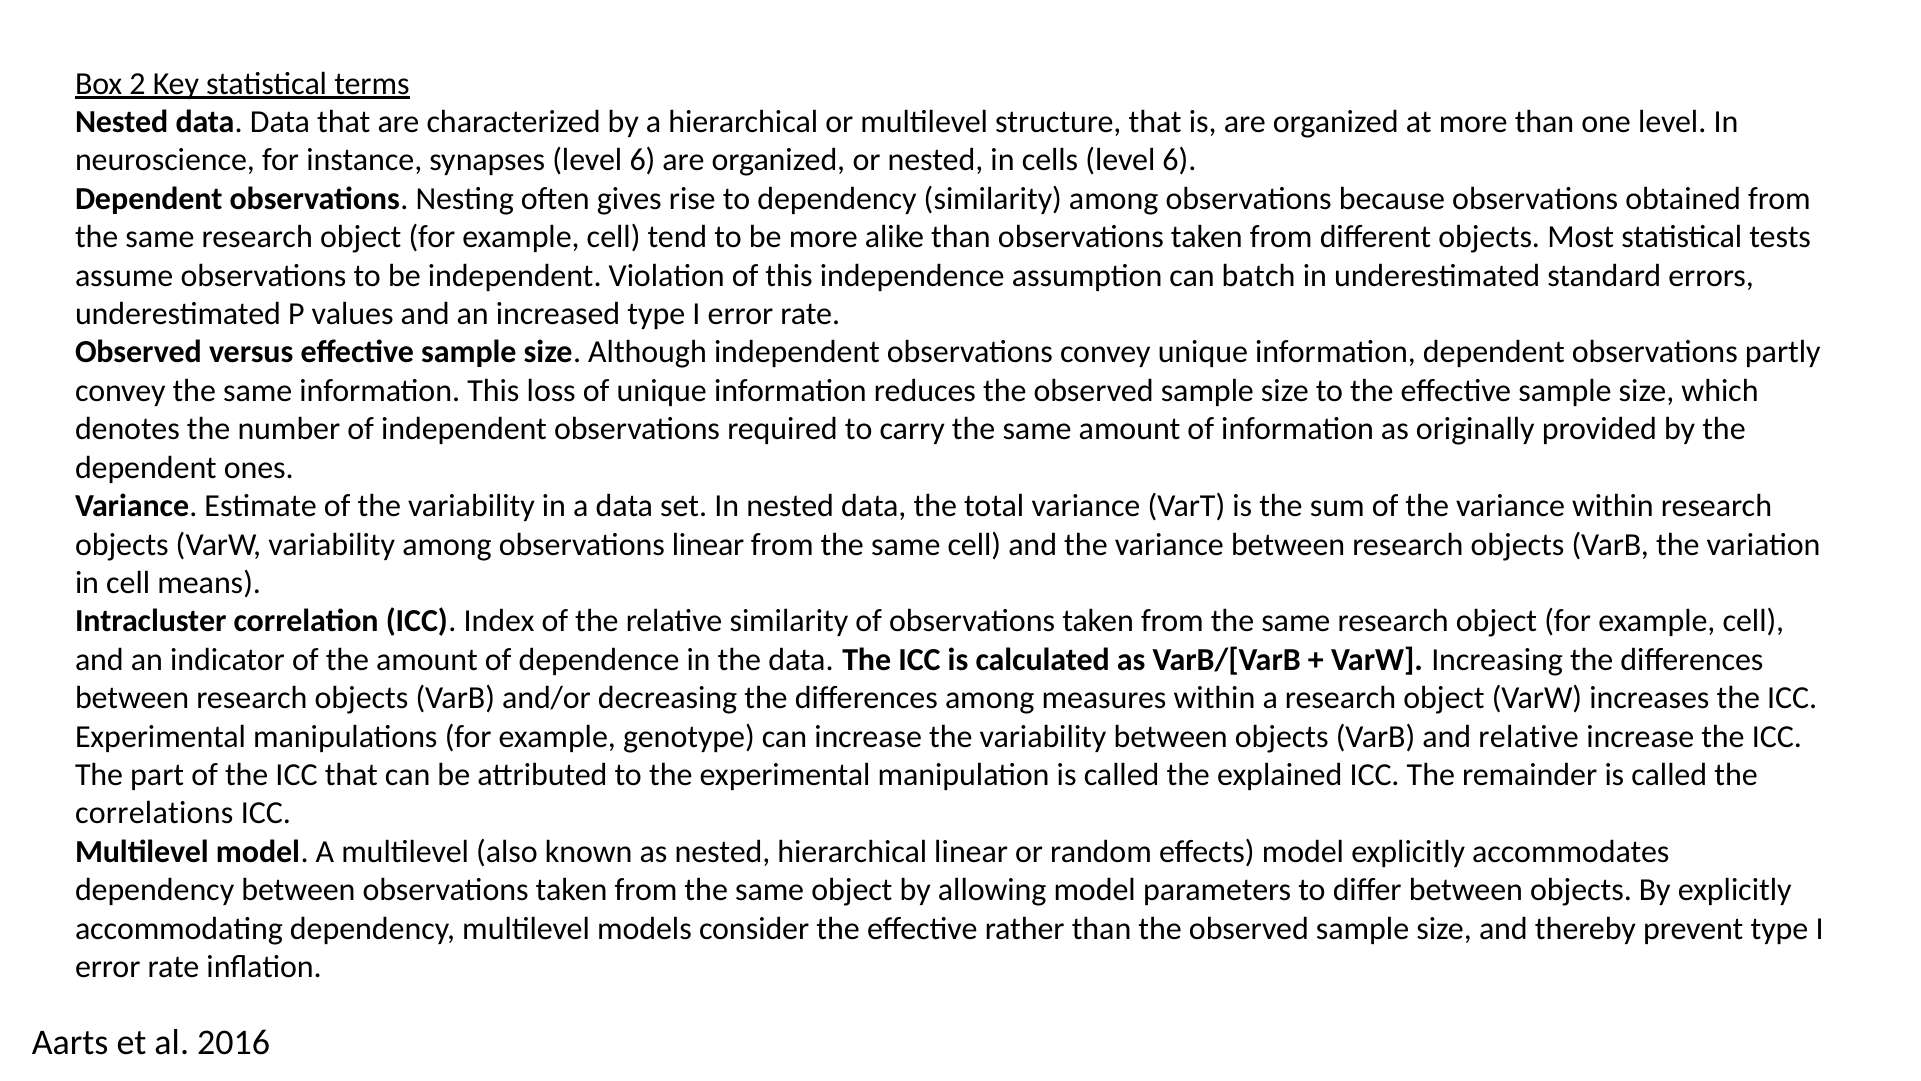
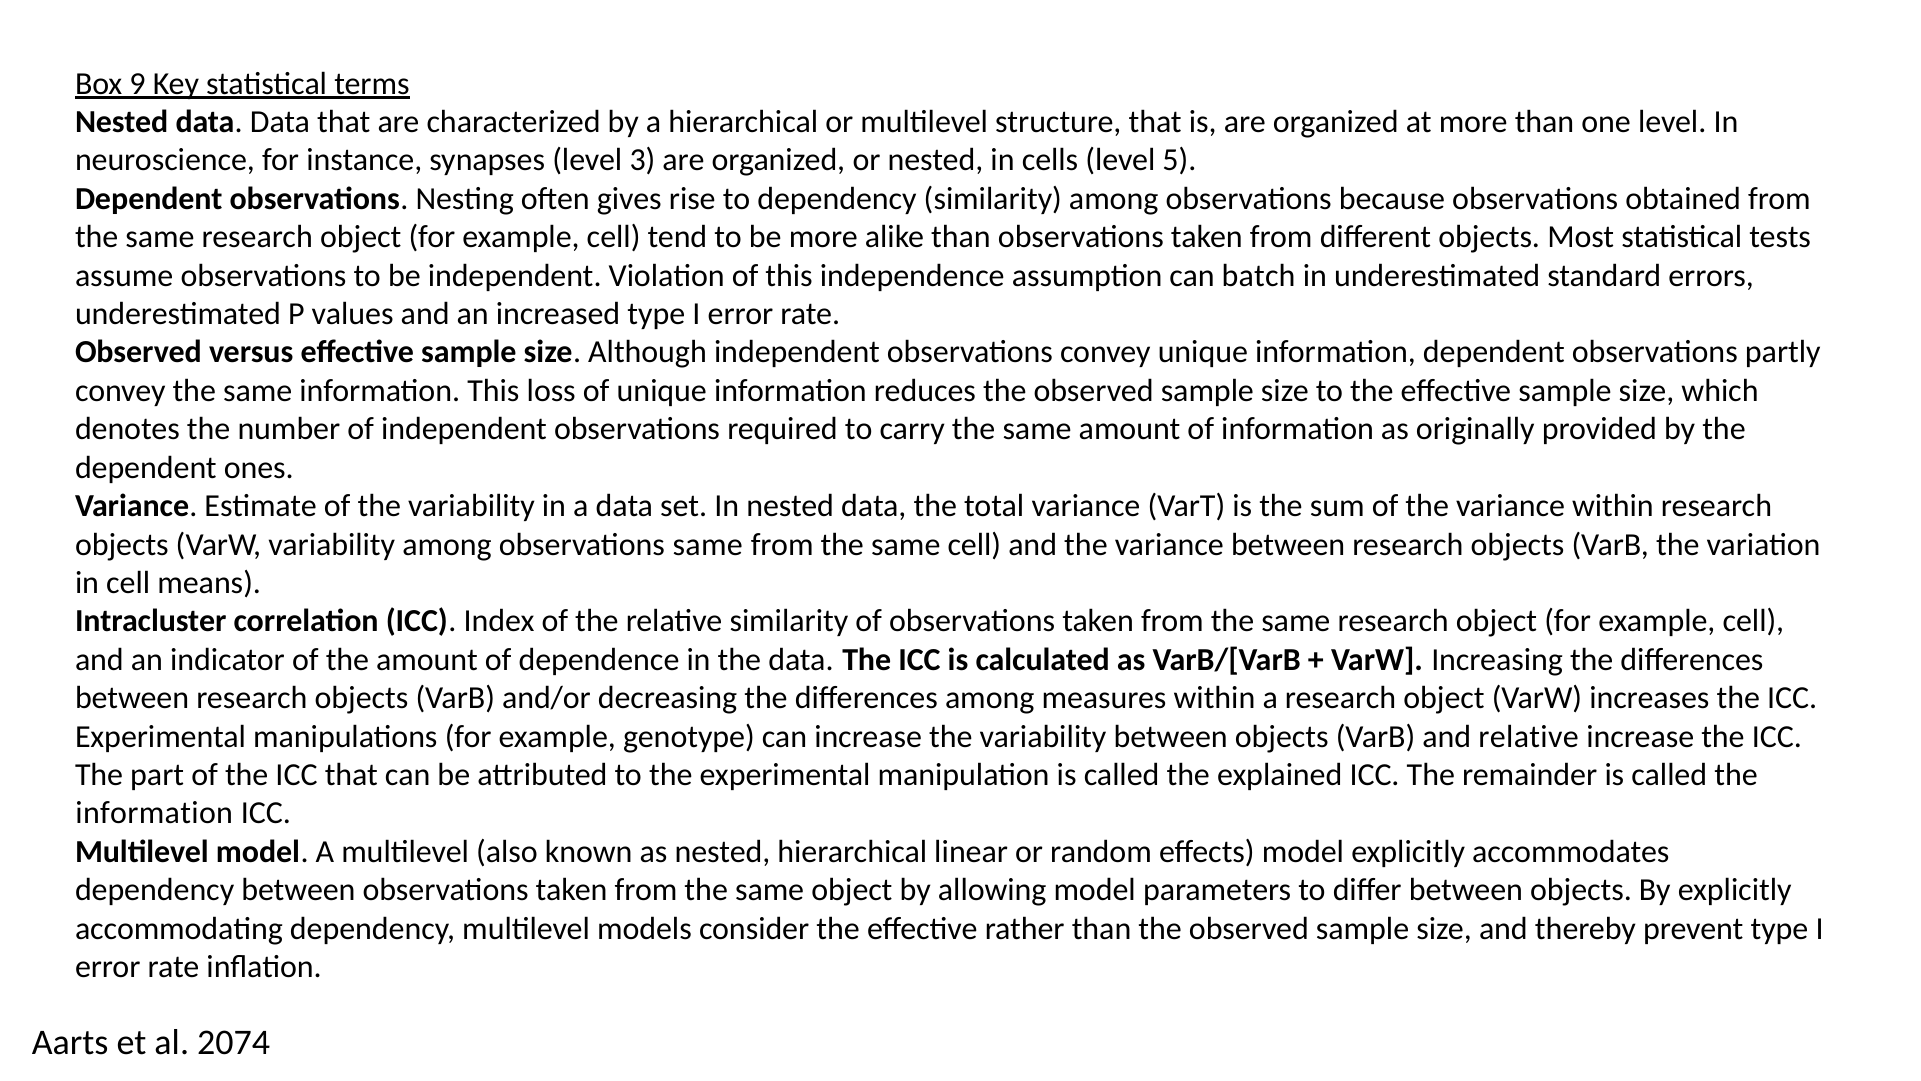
2: 2 -> 9 (138, 83)
synapses level 6: 6 -> 3 (642, 160)
cells level 6: 6 -> 5 (1179, 160)
observations linear: linear -> same (708, 544)
correlations: correlations -> information (154, 813)
2016: 2016 -> 2074 (234, 1042)
